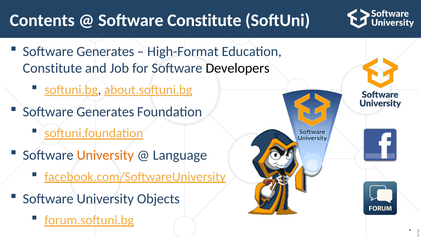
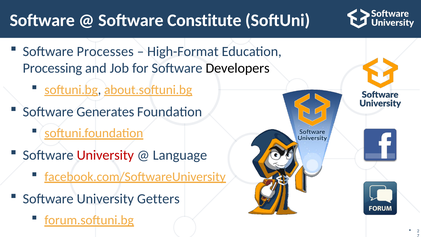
Contents: Contents -> Software (42, 20)
Generates: Generates -> Processes (105, 51)
Constitute: Constitute -> Processing (52, 68)
University colour: orange -> red (105, 155)
Objects: Objects -> Getters (158, 199)
